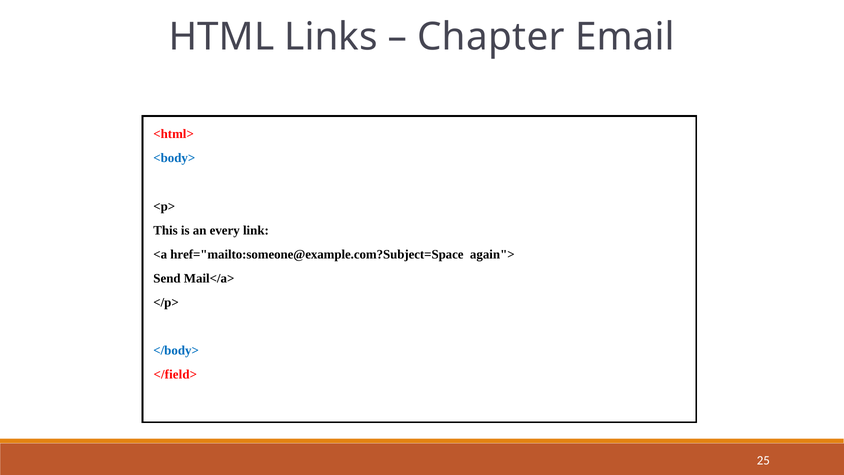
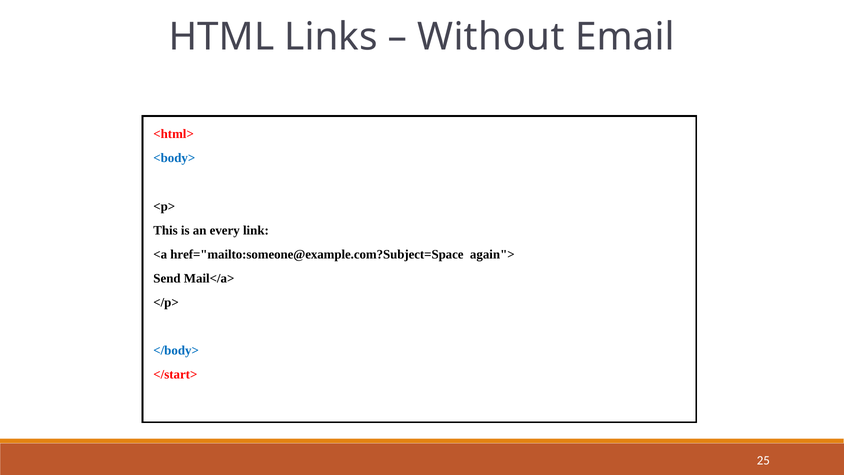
Chapter: Chapter -> Without (491, 37)
</field>: </field> -> </start> (175, 374)
